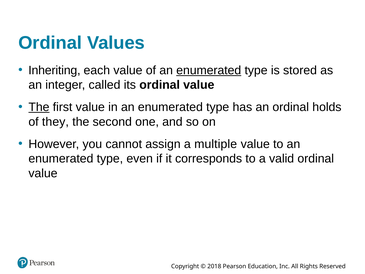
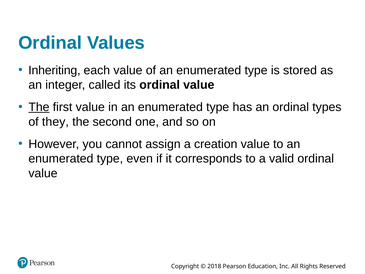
enumerated underline: present -> none (209, 70)
holds: holds -> types (327, 107)
multiple: multiple -> creation (216, 144)
